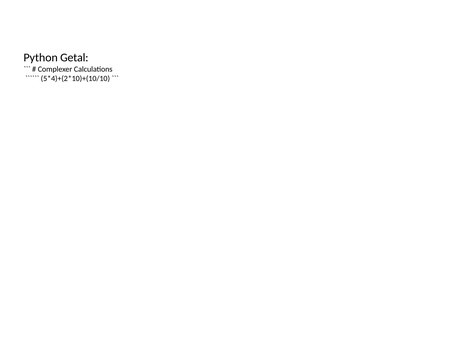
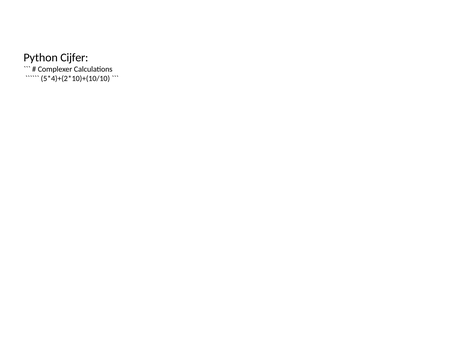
Getal: Getal -> Cijfer (74, 58)
